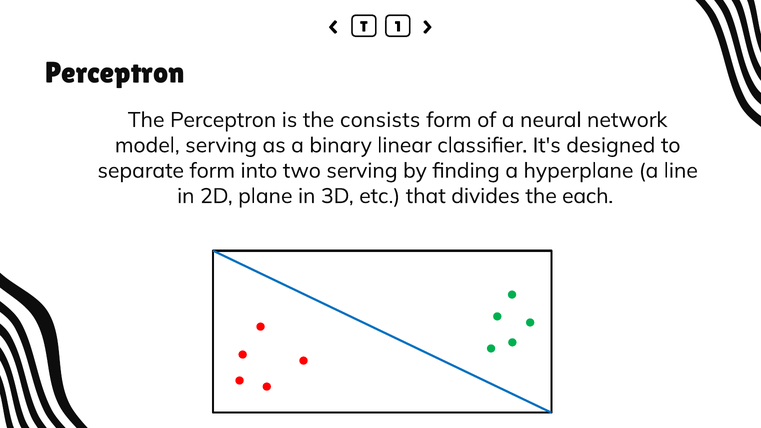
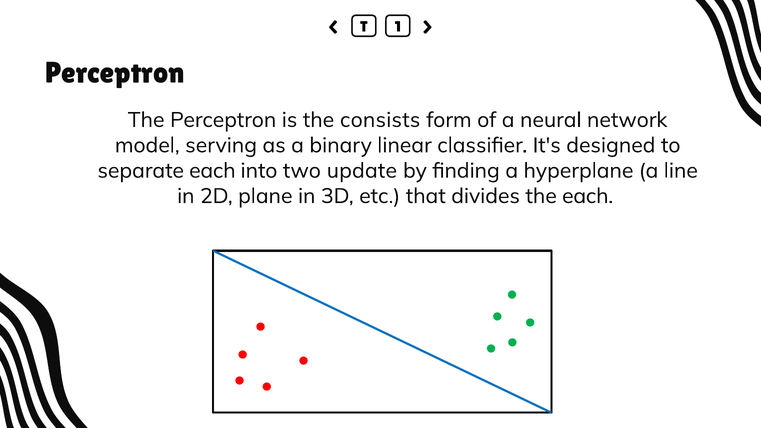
separate form: form -> each (212, 171)
two serving: serving -> update (362, 171)
